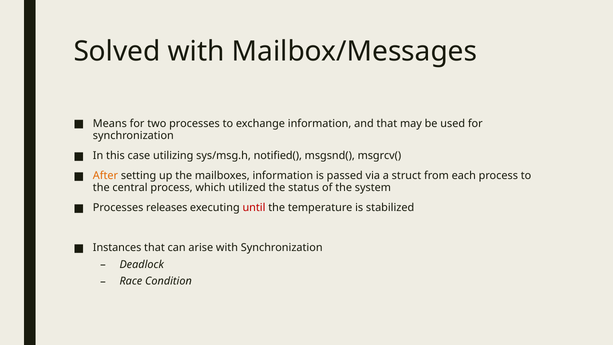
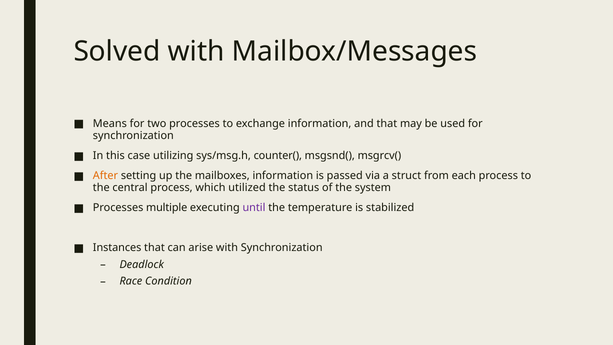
notified(: notified( -> counter( (278, 156)
releases: releases -> multiple (167, 208)
until colour: red -> purple (254, 208)
